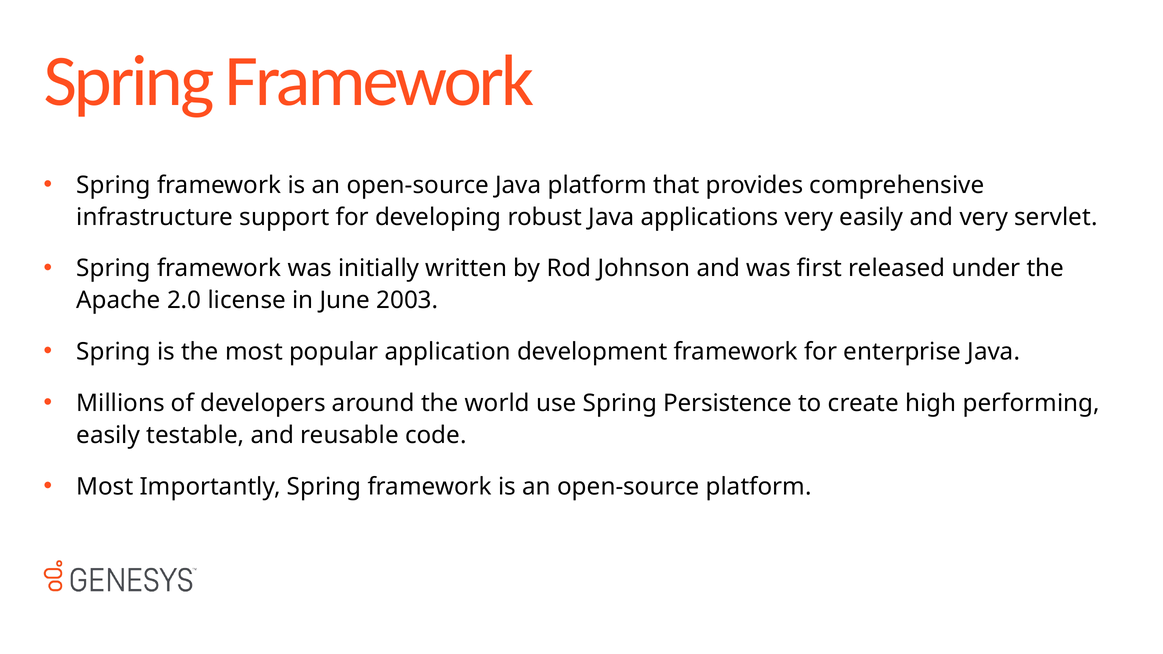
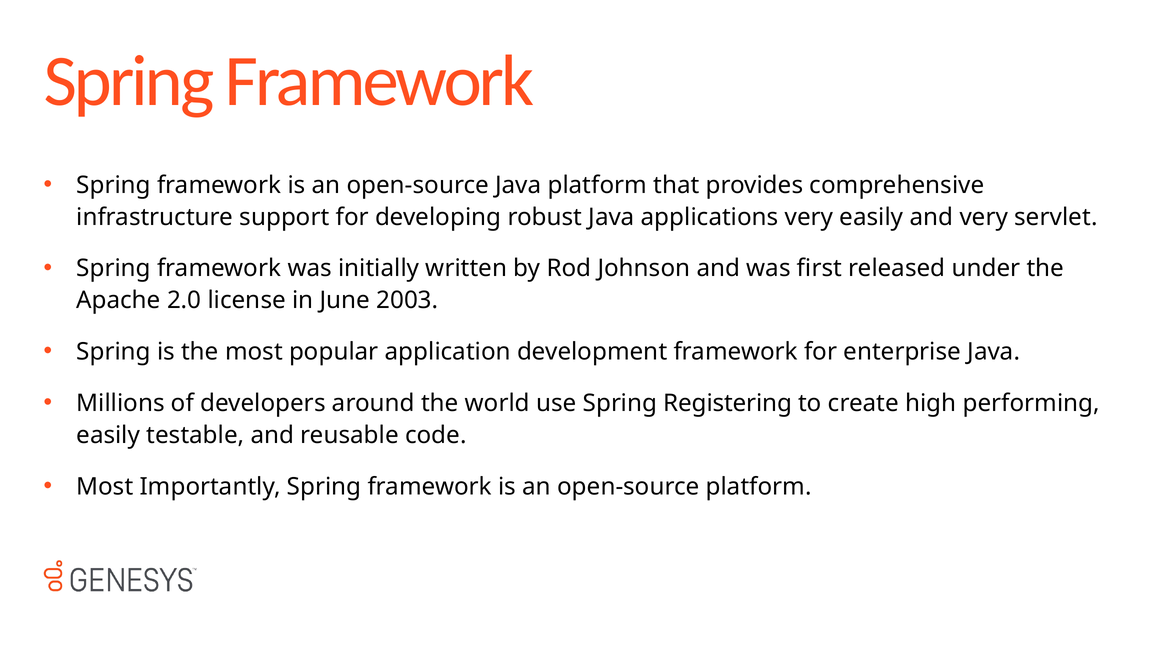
Persistence: Persistence -> Registering (728, 403)
